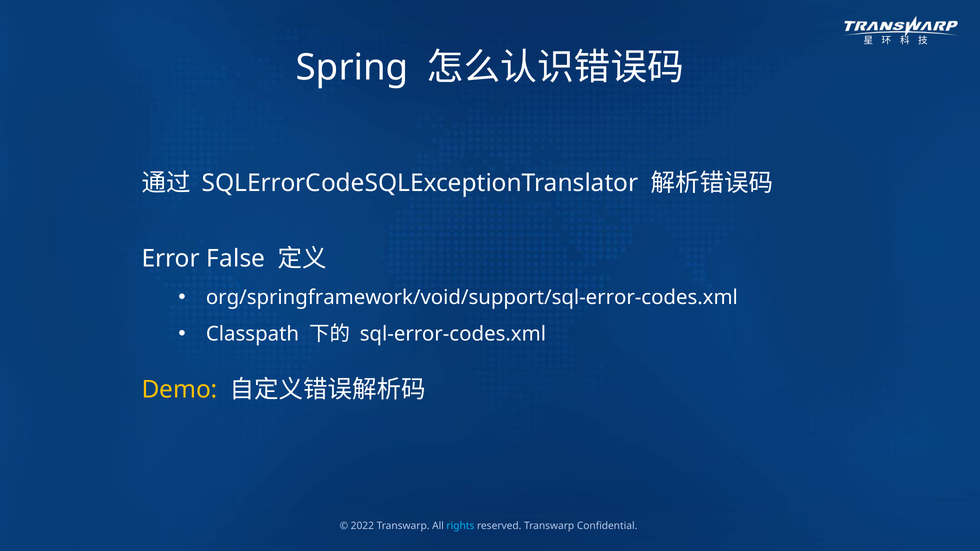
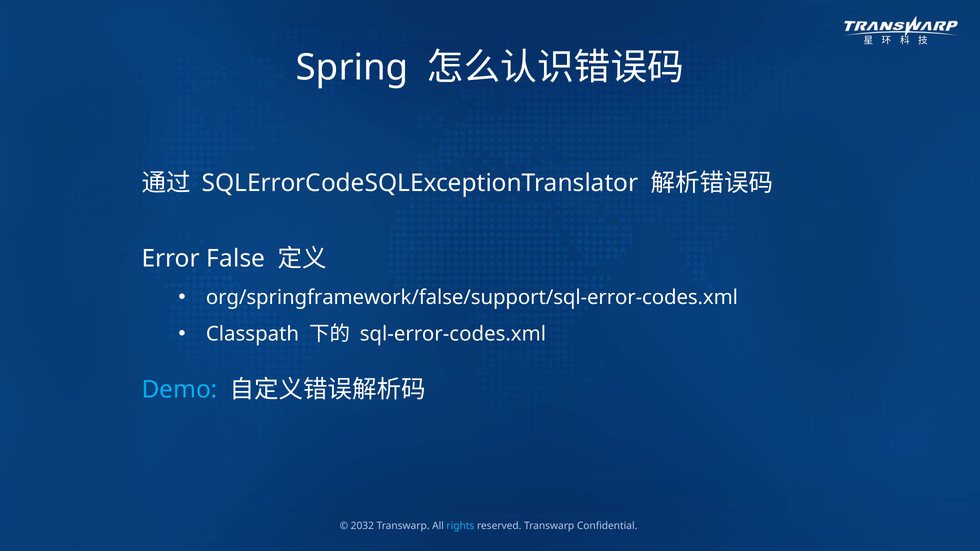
org/springframework/void/support/sql-error-codes.xml: org/springframework/void/support/sql-error-codes.xml -> org/springframework/false/support/sql-error-codes.xml (472, 298)
Demo colour: yellow -> light blue (180, 390)
2022: 2022 -> 2032 (362, 526)
